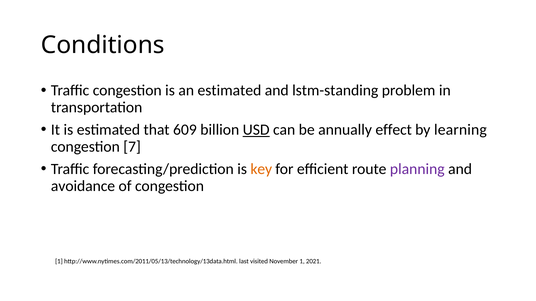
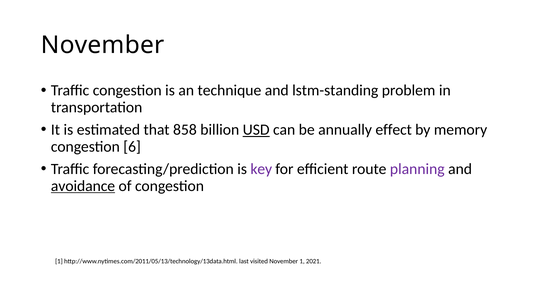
Conditions: Conditions -> November (103, 45)
an estimated: estimated -> technique (229, 91)
609: 609 -> 858 (185, 130)
learning: learning -> memory (461, 130)
7: 7 -> 6 (132, 147)
key colour: orange -> purple (261, 169)
avoidance underline: none -> present (83, 186)
